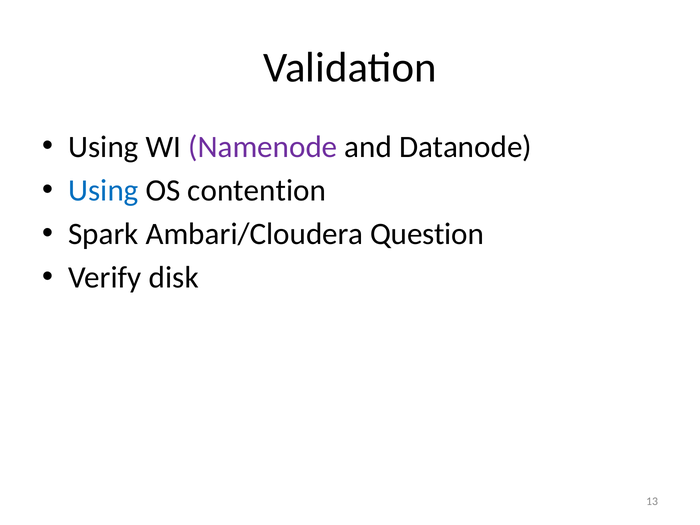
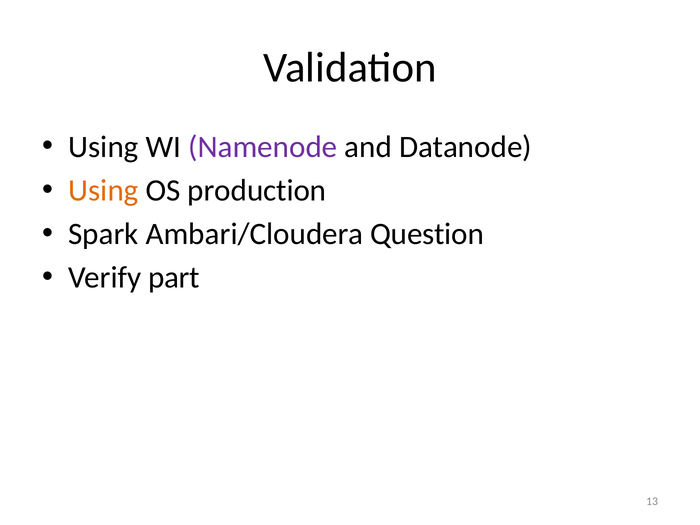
Using colour: blue -> orange (103, 190)
contention: contention -> production (257, 190)
disk: disk -> part (174, 278)
